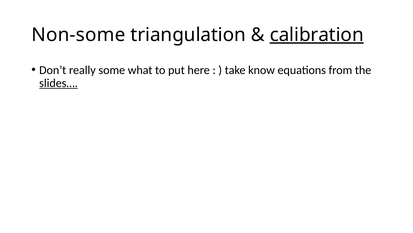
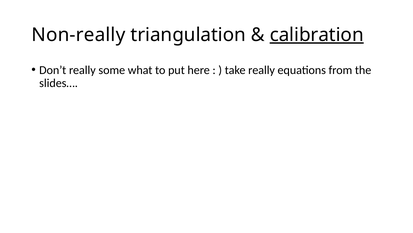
Non-some: Non-some -> Non-really (78, 35)
take know: know -> really (262, 70)
slides… underline: present -> none (59, 83)
